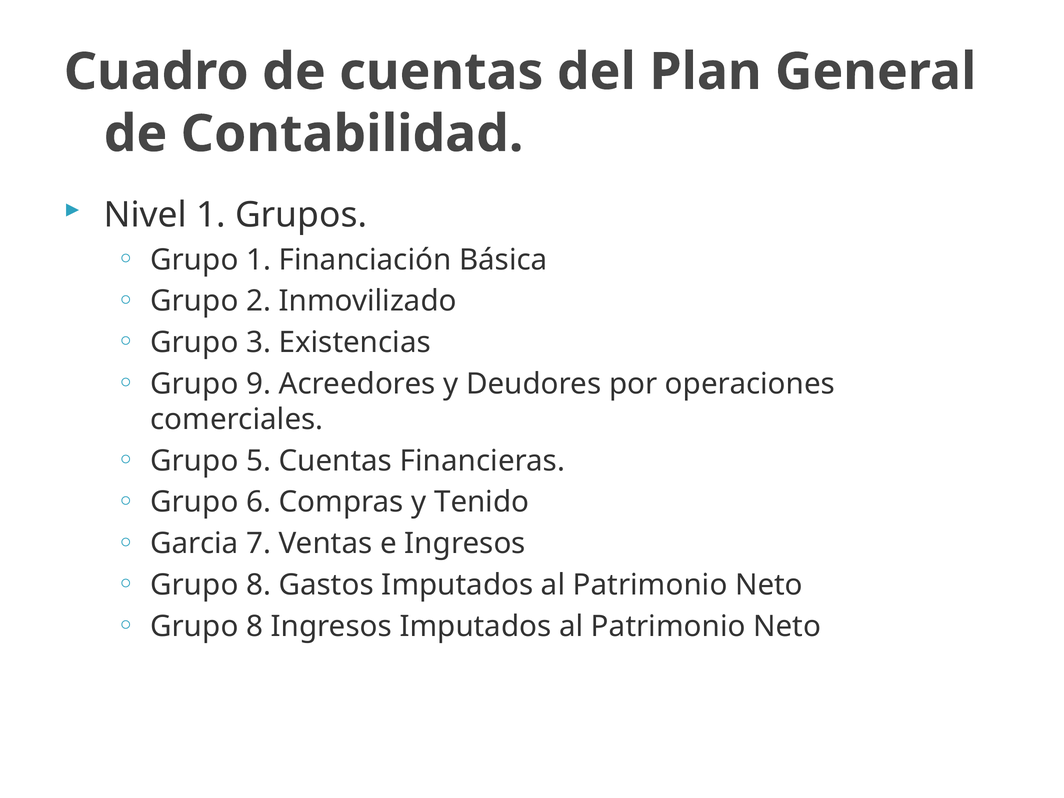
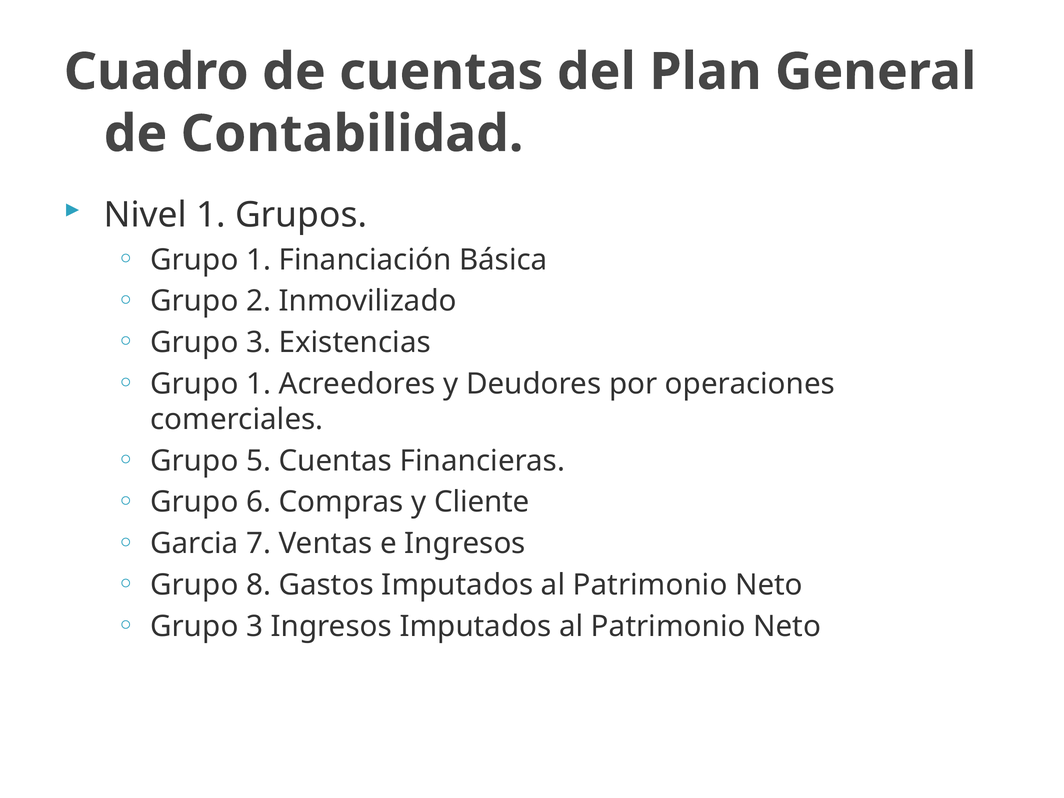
9: 9 -> 1 (258, 384)
Tenido: Tenido -> Cliente (482, 502)
8: 8 -> 3 (255, 626)
